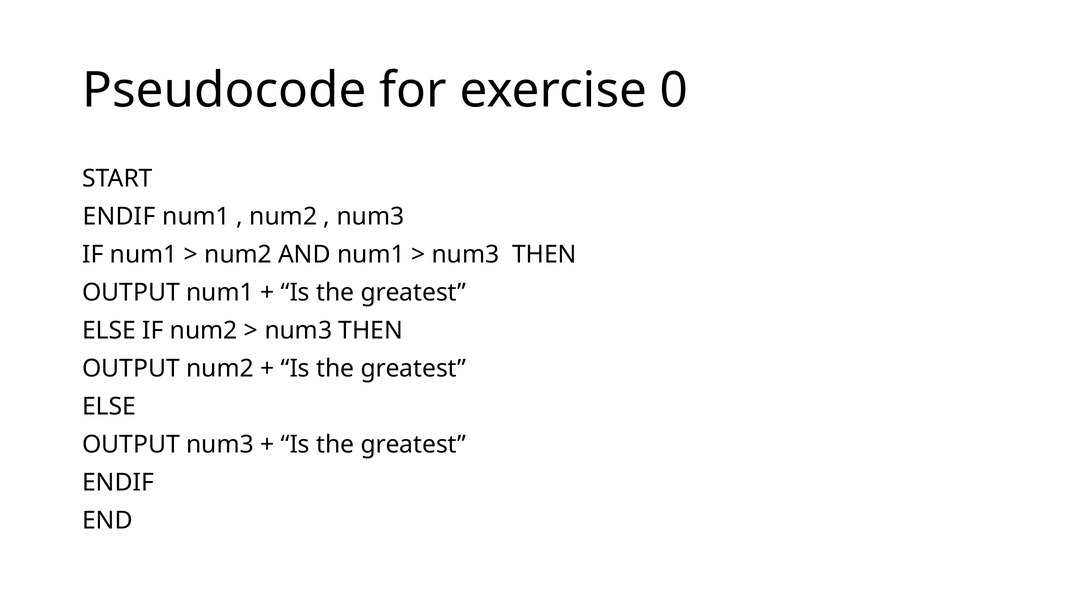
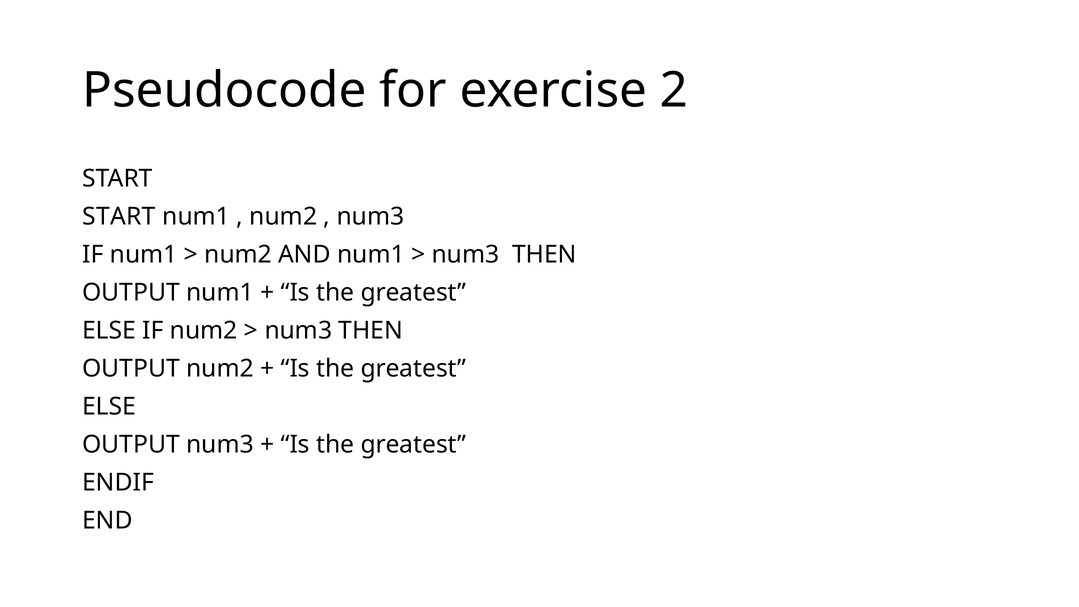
0: 0 -> 2 (674, 91)
ENDIF: ENDIF -> START (119, 217)
